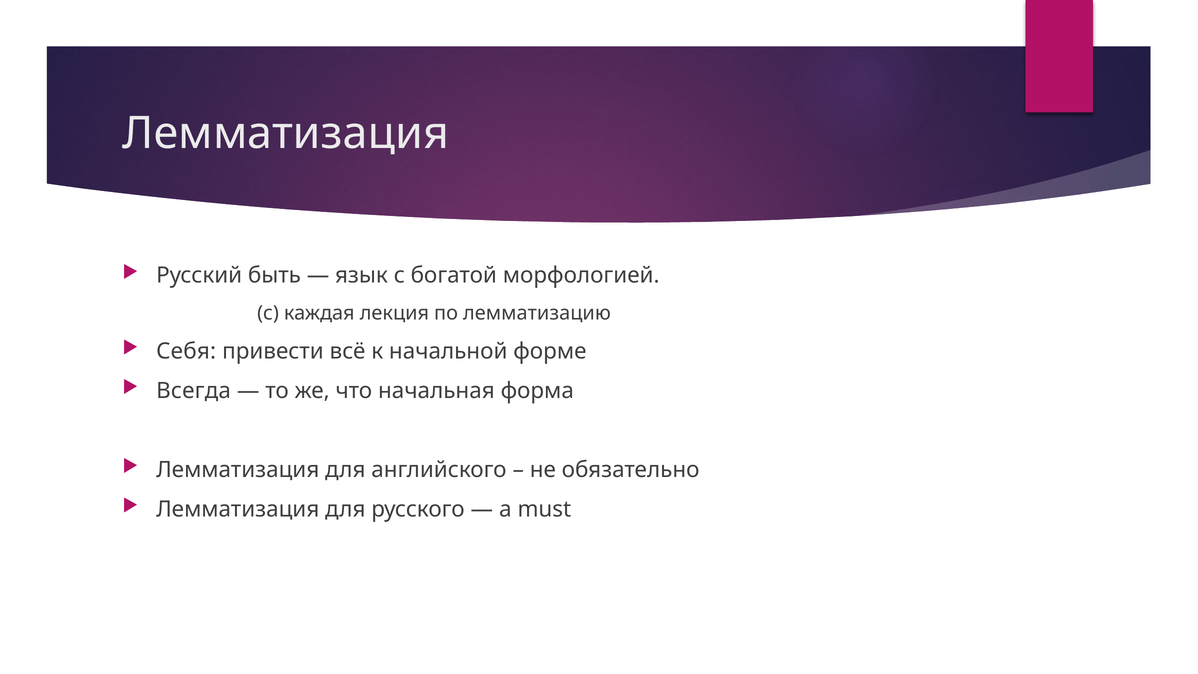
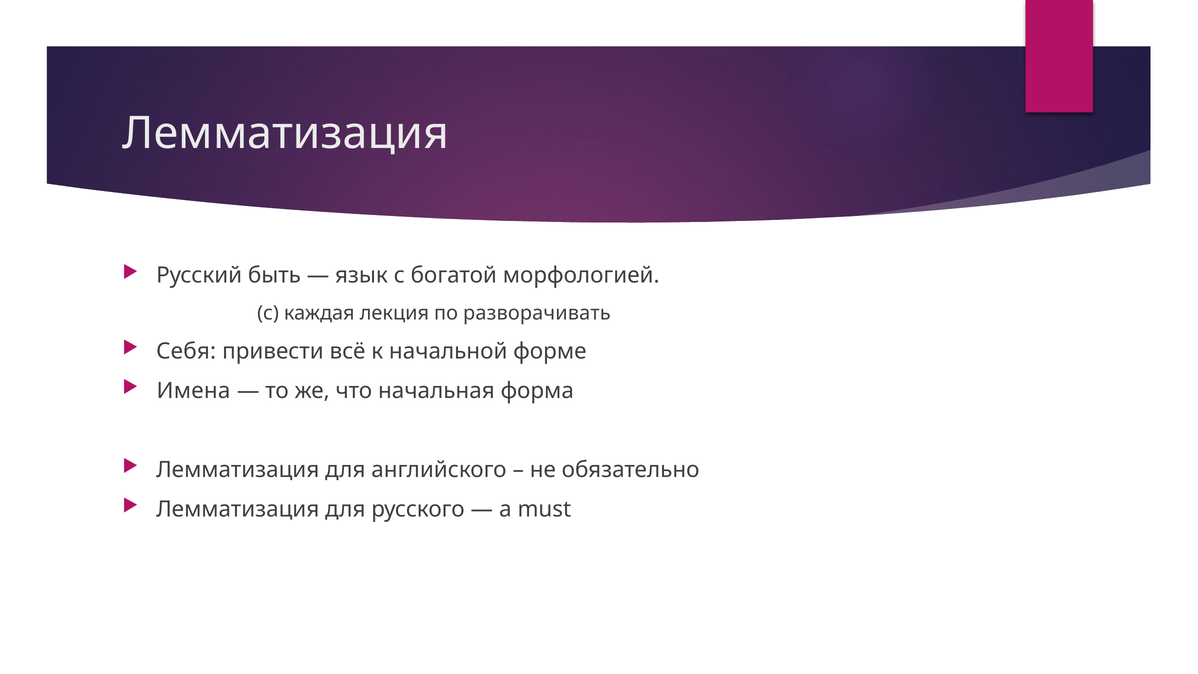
лемматизацию: лемматизацию -> разворачивать (537, 313)
Всегда: Всегда -> Имена (194, 391)
